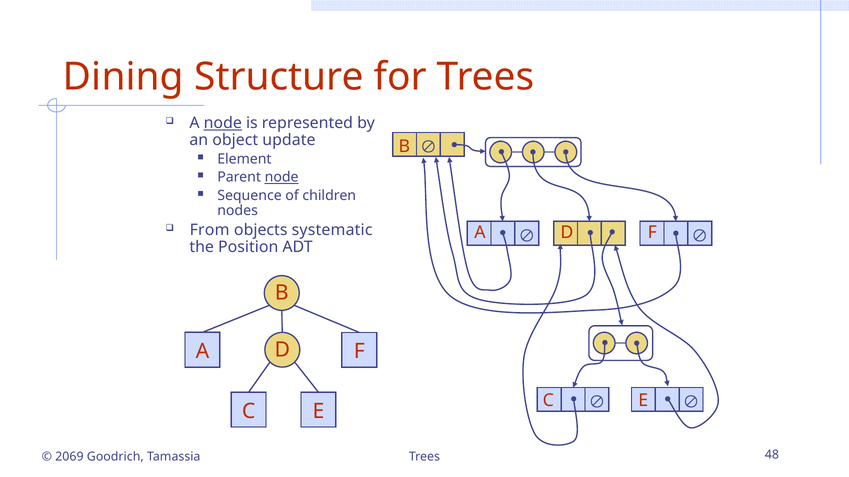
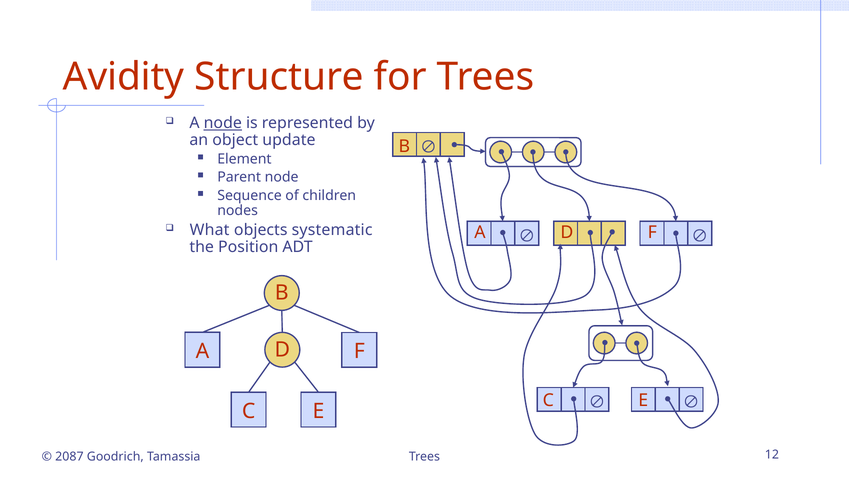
Dining: Dining -> Avidity (124, 77)
node underline: present -> none (282, 177)
From: From -> What (210, 230)
2069: 2069 -> 2087 (69, 457)
48: 48 -> 12 (772, 455)
